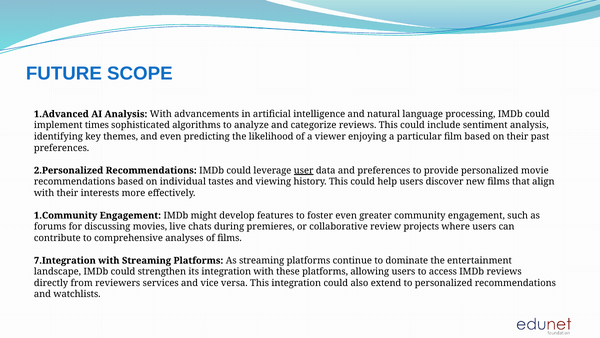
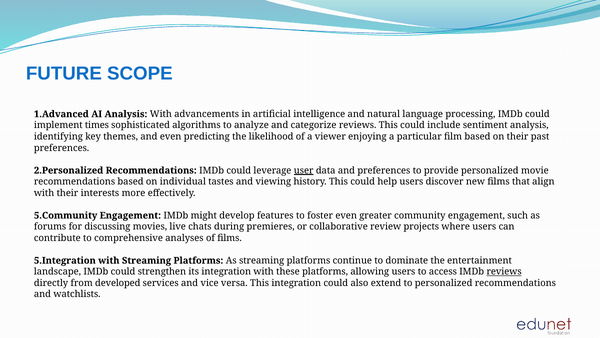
1.Community: 1.Community -> 5.Community (66, 215)
7.Integration: 7.Integration -> 5.Integration (65, 260)
reviews underline: none -> present (504, 271)
reviewers: reviewers -> developed (118, 283)
